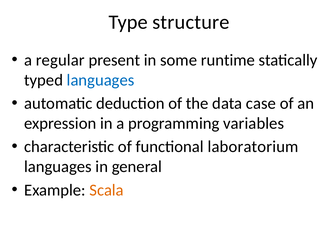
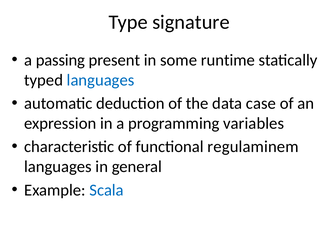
structure: structure -> signature (191, 22)
regular: regular -> passing (60, 60)
laboratorium: laboratorium -> regulaminem (253, 147)
Scala colour: orange -> blue (107, 190)
